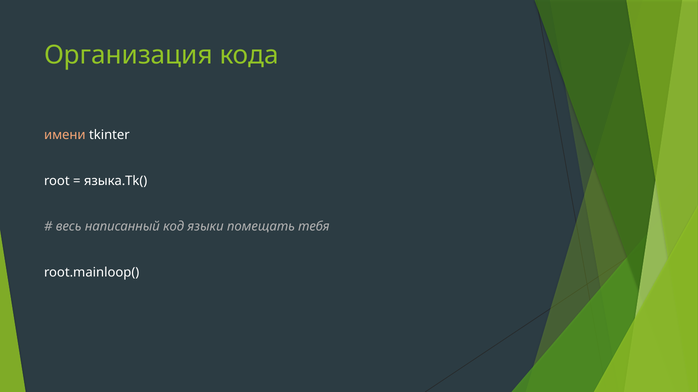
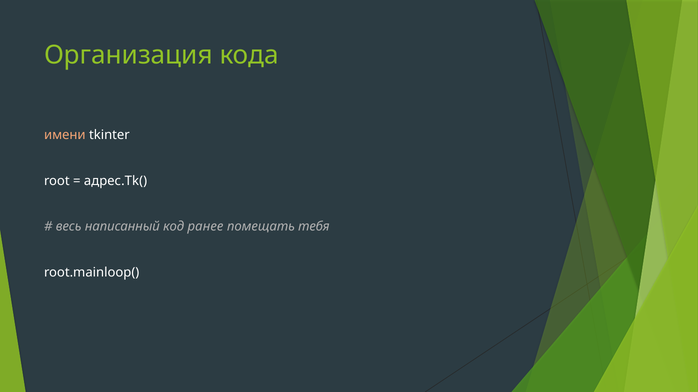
языка.Tk(: языка.Tk( -> адрес.Tk( (115, 181)
языки: языки -> ранее (205, 227)
